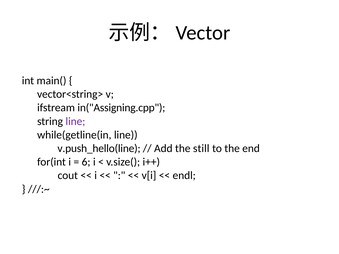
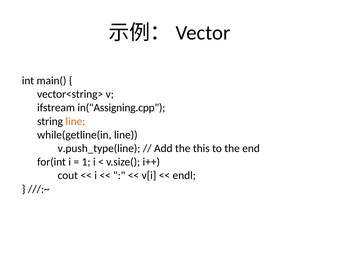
line colour: purple -> orange (75, 121)
v.push_hello(line: v.push_hello(line -> v.push_type(line (99, 149)
still: still -> this (201, 149)
6: 6 -> 1 (86, 162)
